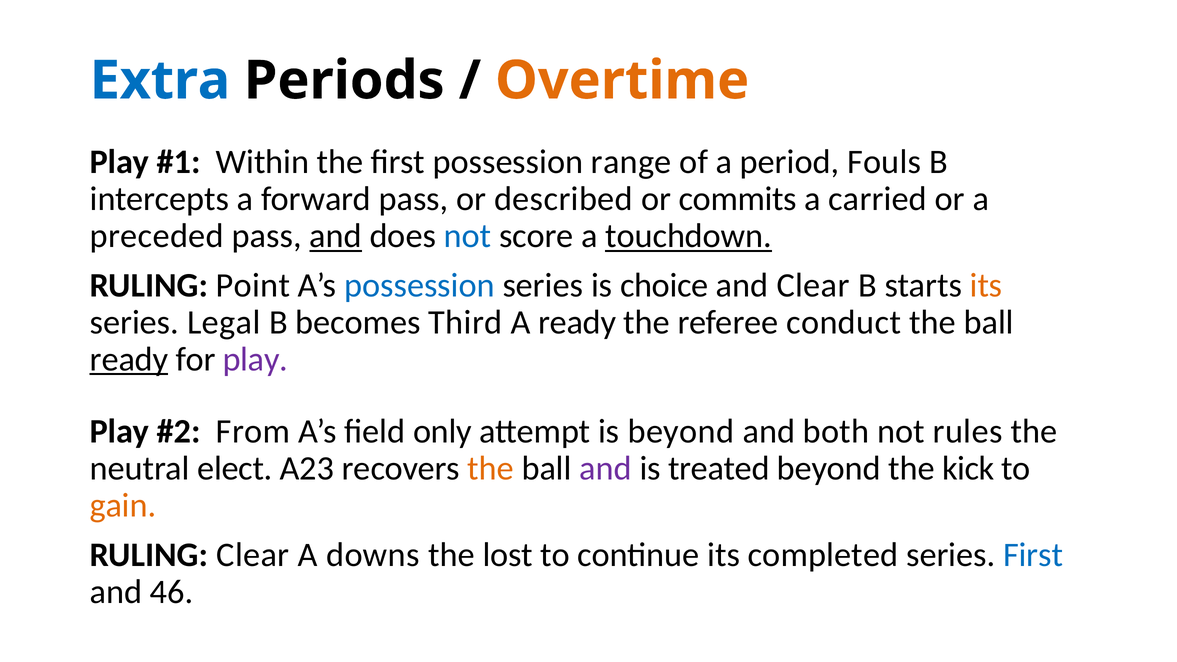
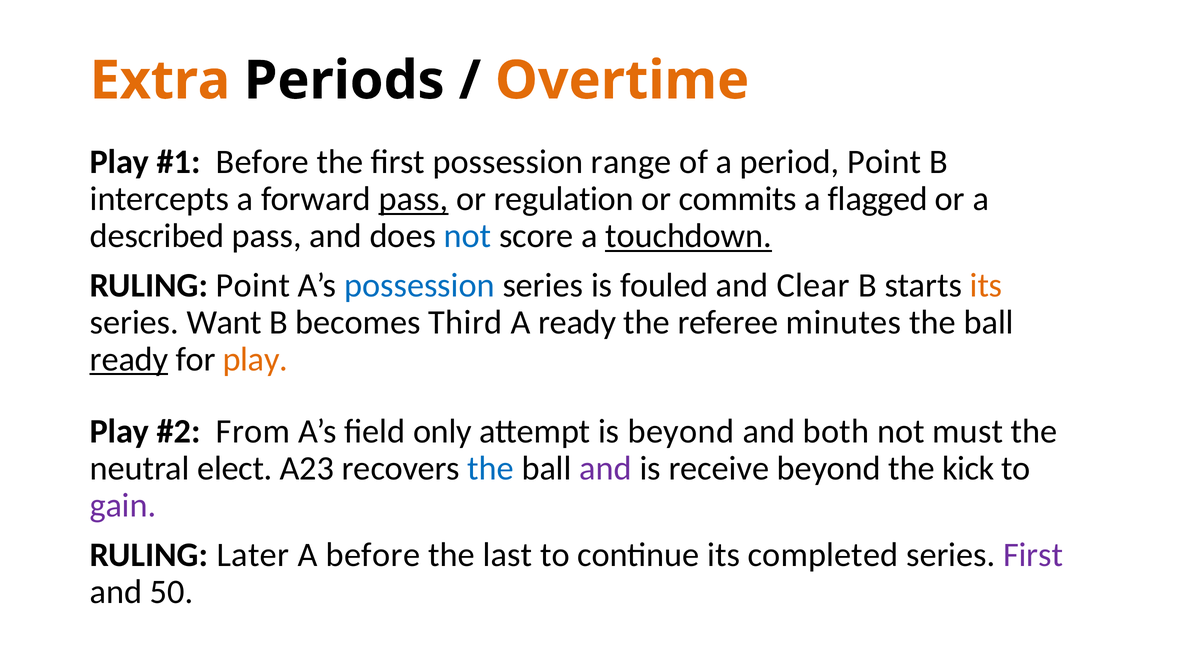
Extra colour: blue -> orange (160, 81)
Within: Within -> Before (262, 162)
period Fouls: Fouls -> Point (884, 162)
pass underline: none -> present (414, 199)
described: described -> regulation (564, 199)
carried: carried -> flagged (878, 199)
preceded: preceded -> described (157, 236)
and underline: present -> none (336, 236)
choice: choice -> fouled (664, 285)
Legal: Legal -> Want (224, 322)
conduct: conduct -> minutes (844, 322)
play colour: purple -> orange (255, 359)
rules: rules -> must (968, 432)
the colour: orange -> blue (491, 469)
treated: treated -> receive (719, 469)
gain colour: orange -> purple (123, 506)
RULING Clear: Clear -> Later (253, 555)
A downs: downs -> before (373, 555)
lost: lost -> last (508, 555)
First colour: blue -> purple (1033, 555)
46: 46 -> 50 (172, 592)
